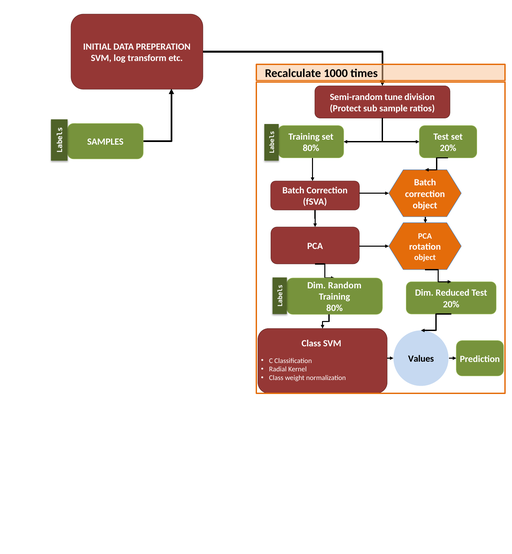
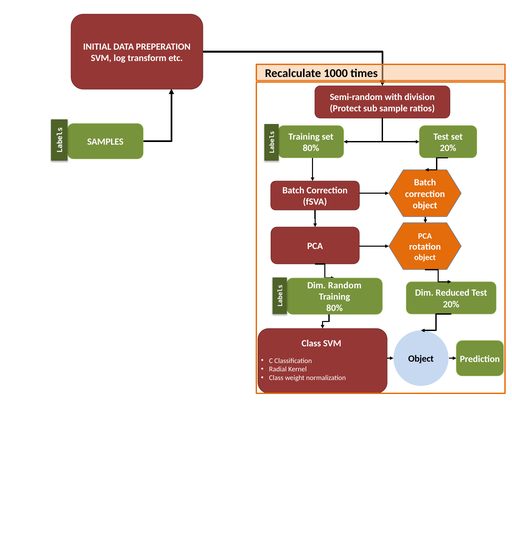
tune: tune -> with (394, 97)
Values: Values -> Object (421, 359)
